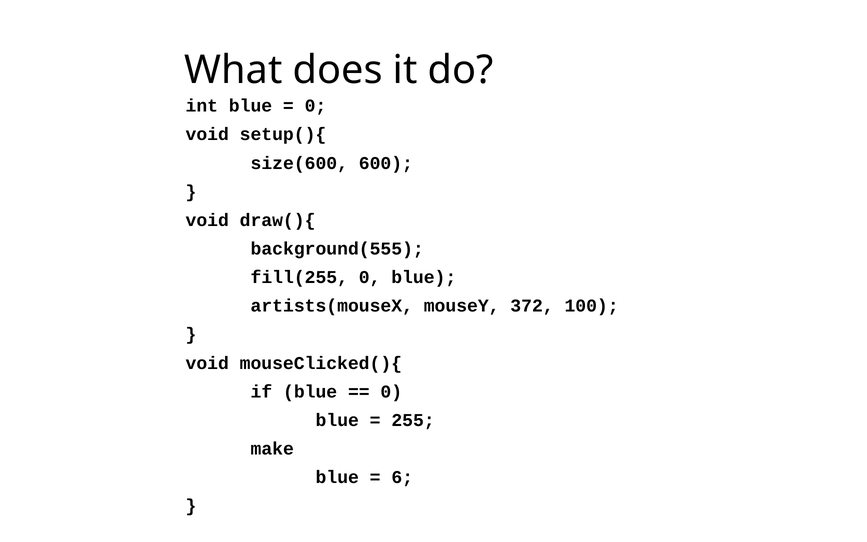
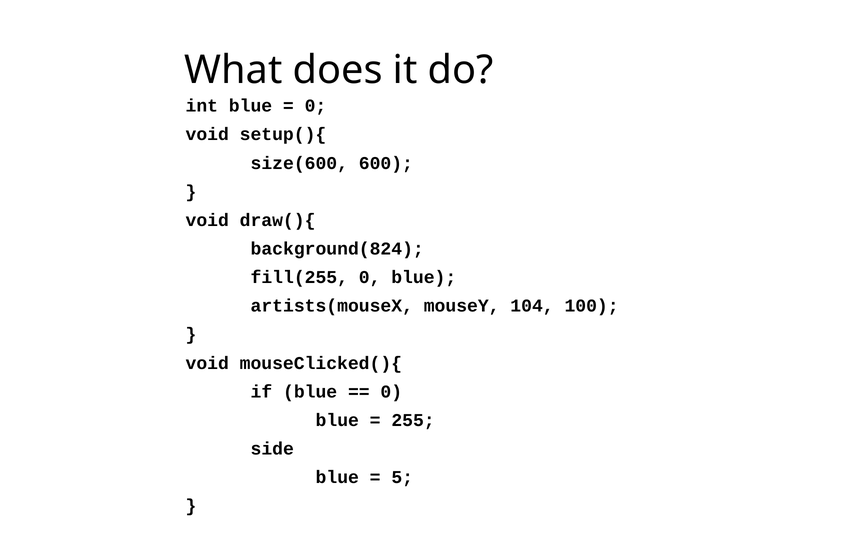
background(555: background(555 -> background(824 (337, 249)
372: 372 -> 104 (532, 306)
make: make -> side (272, 449)
6: 6 -> 5 (402, 477)
